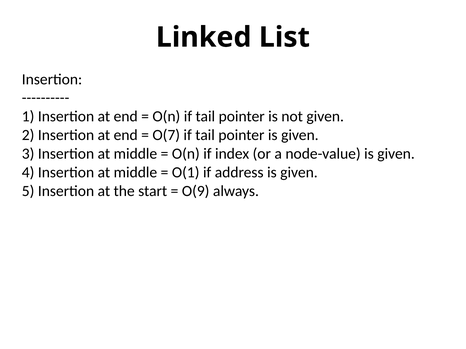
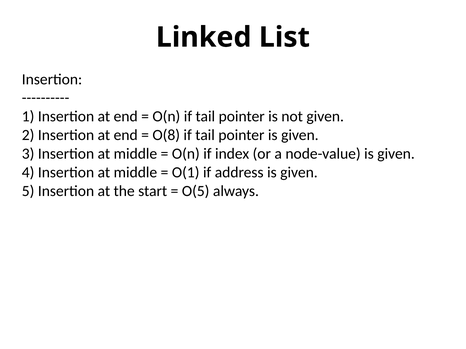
O(7: O(7 -> O(8 (166, 135)
O(9: O(9 -> O(5 (196, 191)
